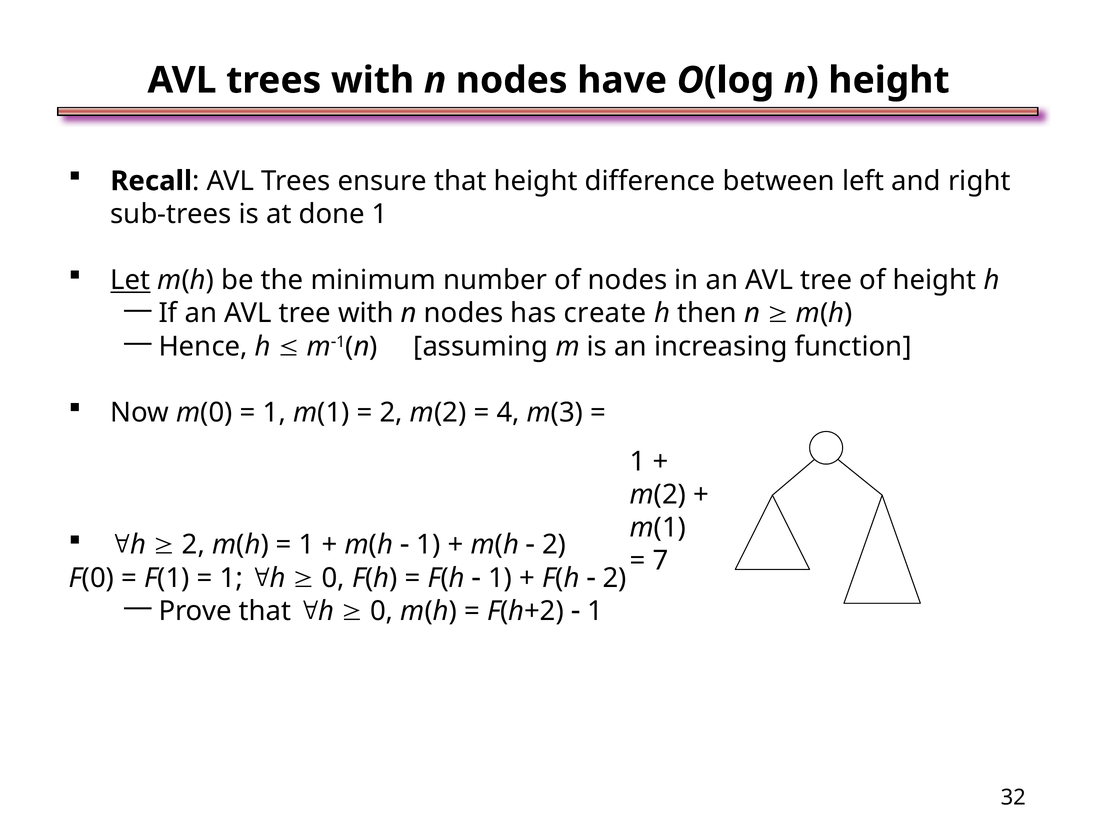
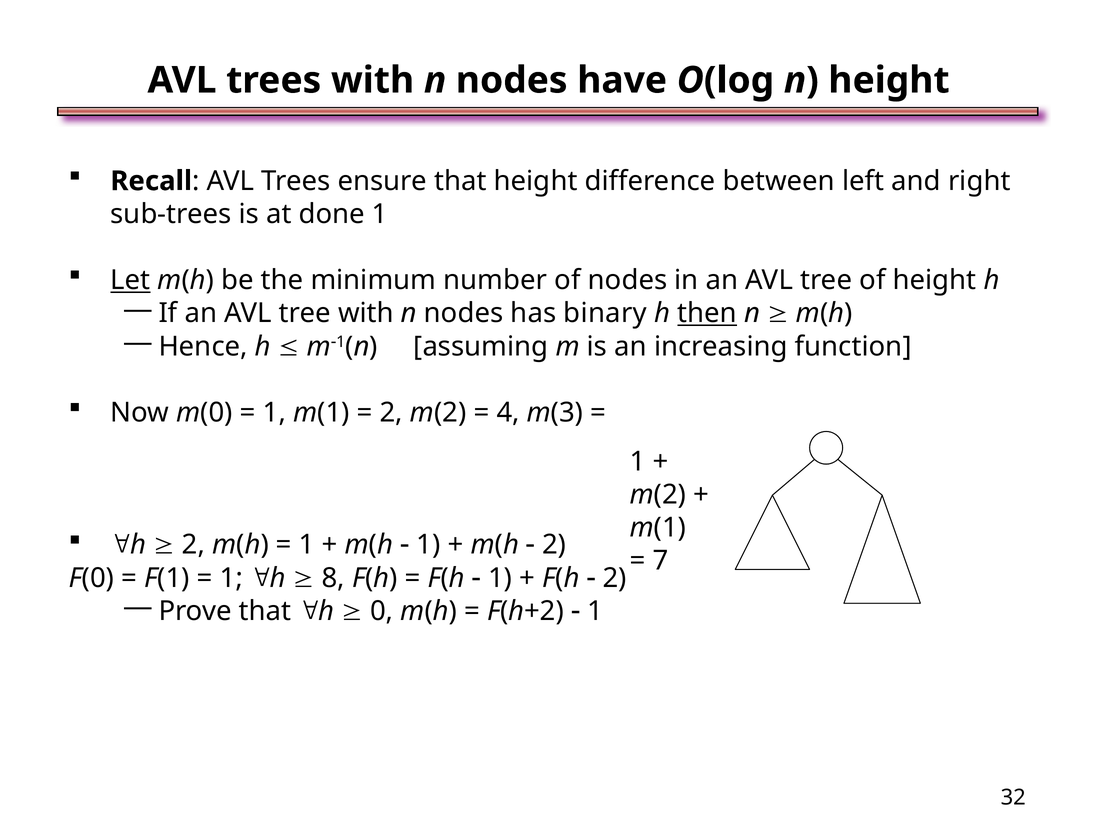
create: create -> binary (605, 313)
then underline: none -> present (707, 313)
0: 0 -> 8 (333, 578)
